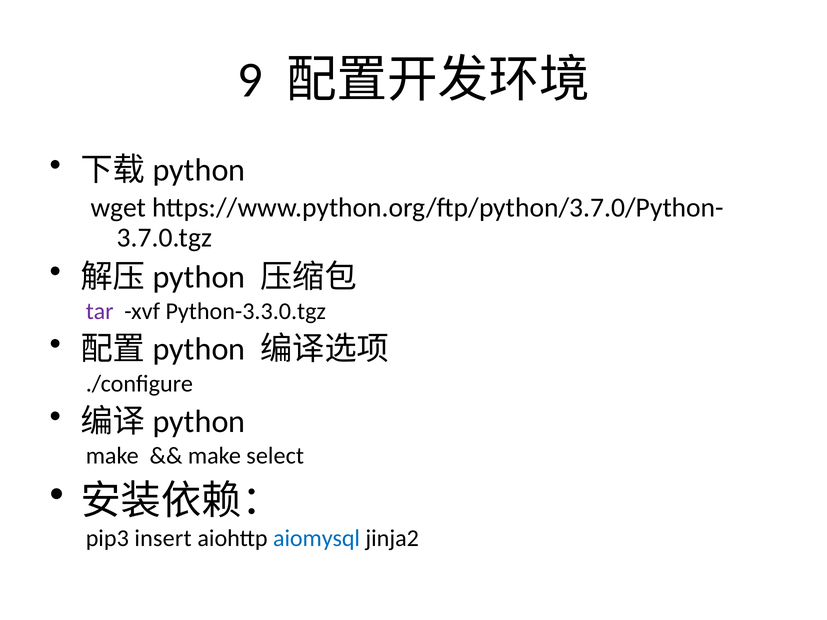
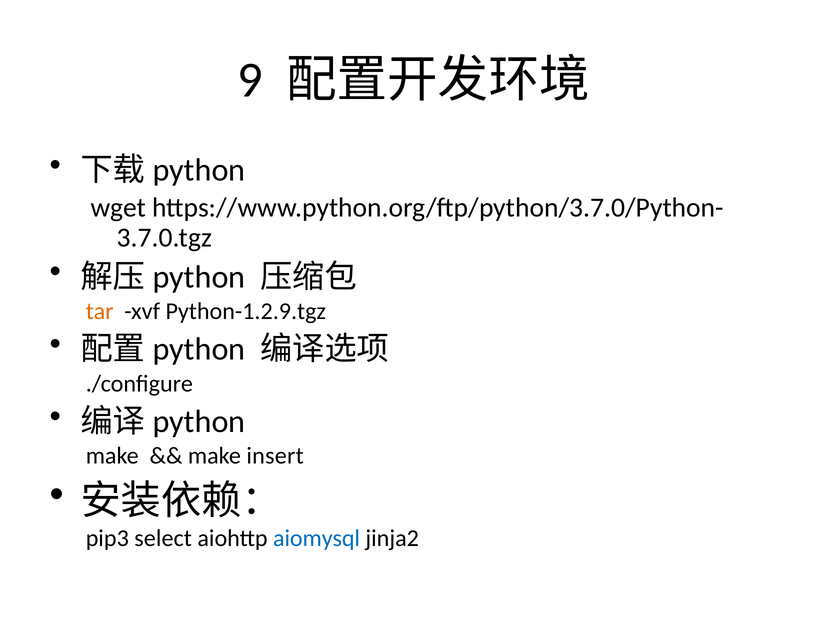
tar colour: purple -> orange (100, 311)
Python-3.3.0.tgz: Python-3.3.0.tgz -> Python-1.2.9.tgz (246, 311)
select: select -> insert (275, 456)
insert: insert -> select (163, 539)
